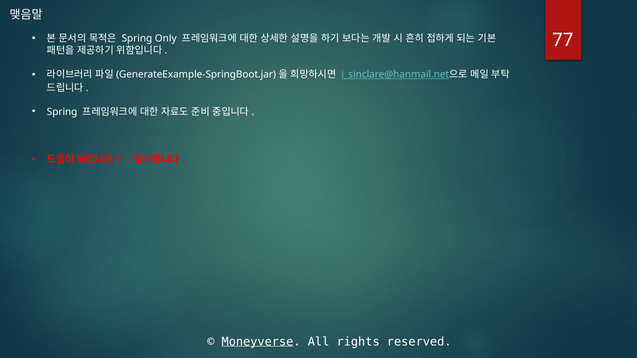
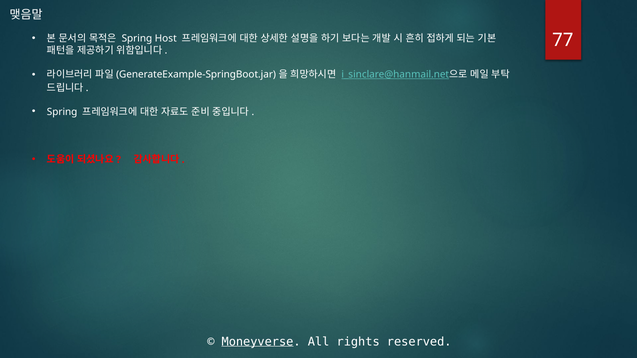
Only: Only -> Host (166, 39)
